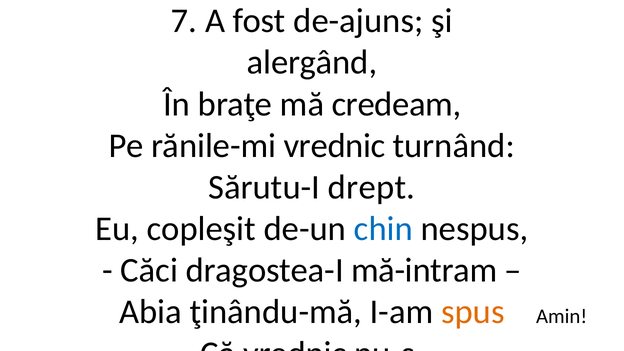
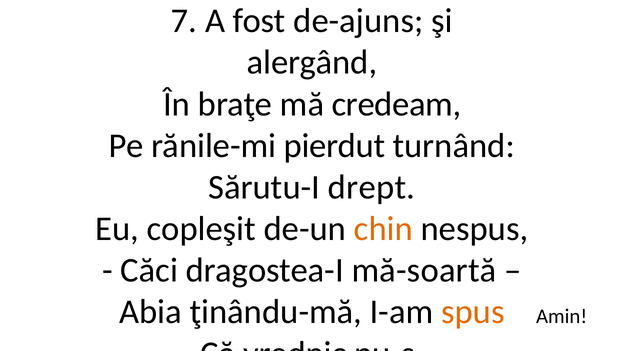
rănile-mi vrednic: vrednic -> pierdut (335, 146)
chin colour: blue -> orange (383, 229)
mă-intram: mă-intram -> mă-soartă (424, 270)
